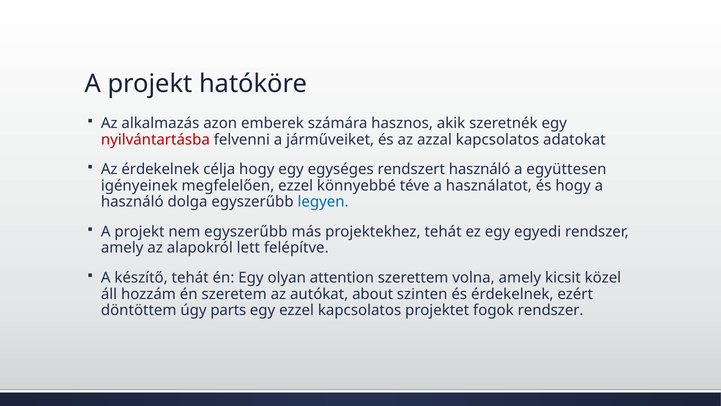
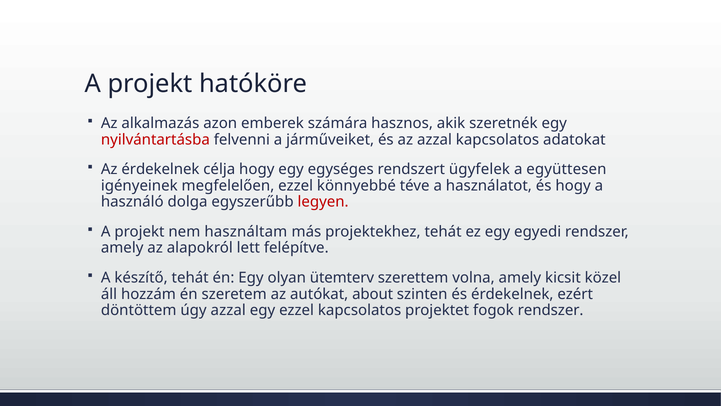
rendszert használó: használó -> ügyfelek (479, 169)
legyen colour: blue -> red (323, 202)
nem egyszerűbb: egyszerűbb -> használtam (246, 231)
attention: attention -> ütemterv (342, 277)
úgy parts: parts -> azzal (228, 310)
